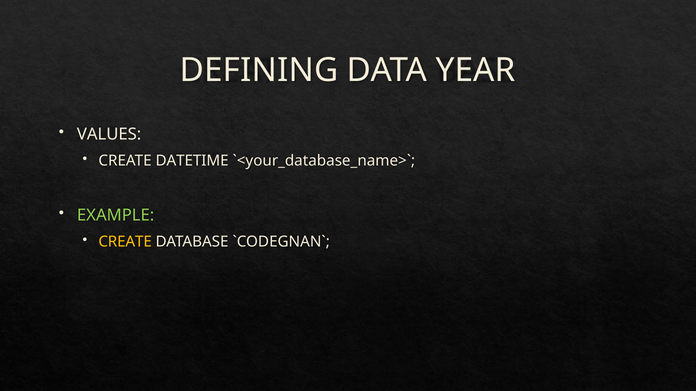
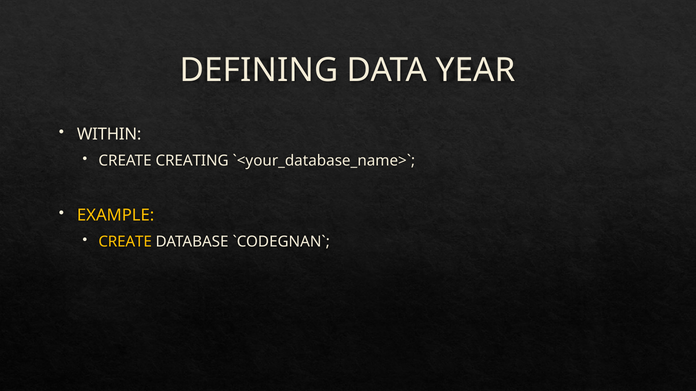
VALUES: VALUES -> WITHIN (109, 134)
DATETIME: DATETIME -> CREATING (192, 161)
EXAMPLE colour: light green -> yellow (116, 215)
